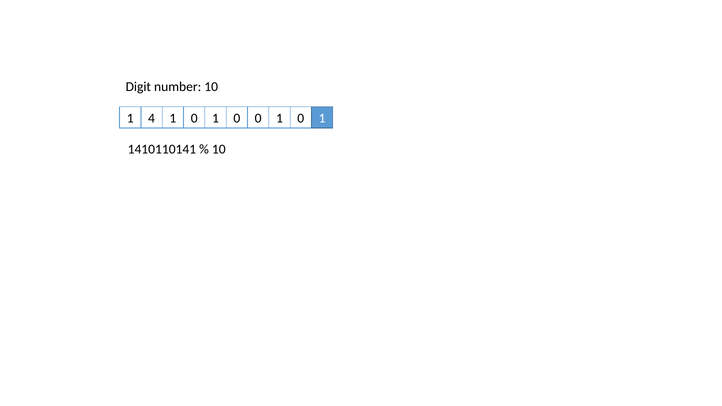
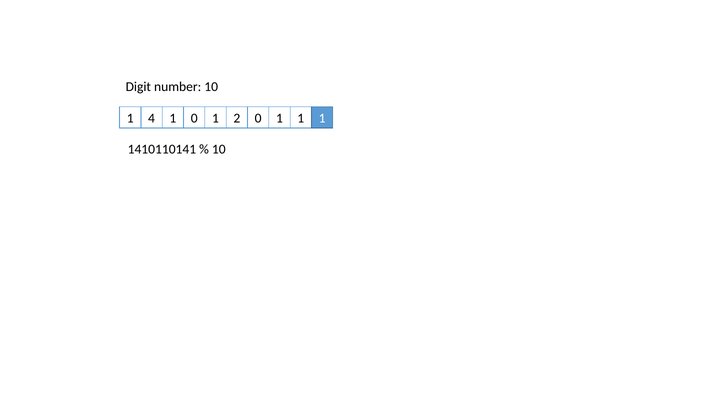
1 0 1 0: 0 -> 2 (237, 118)
0: 0 -> 1 (301, 118)
